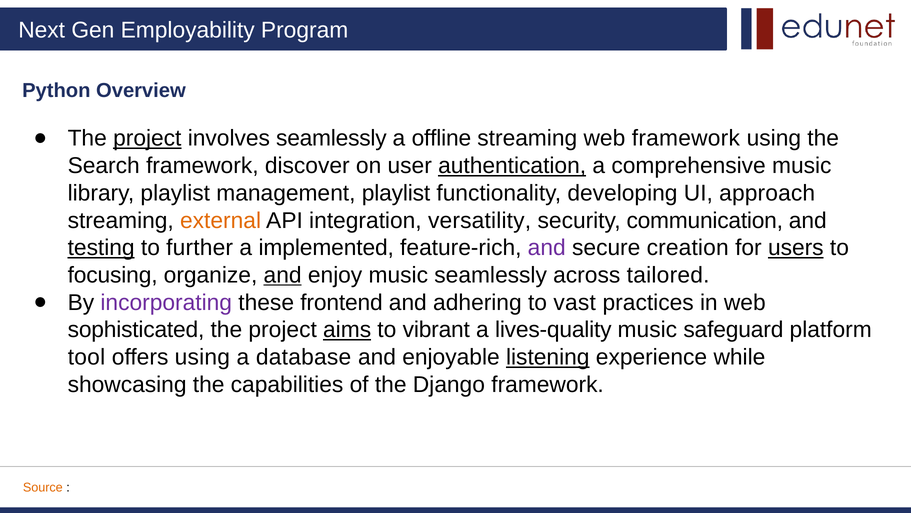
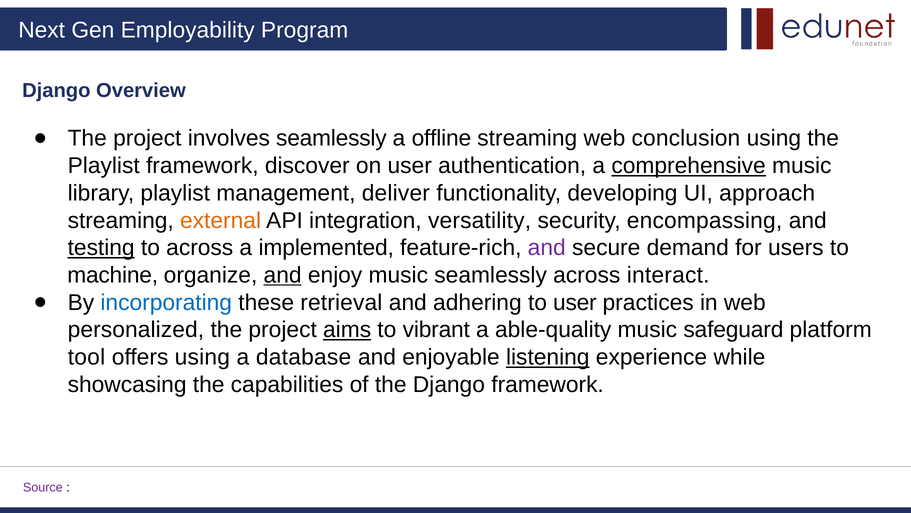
Python: Python -> Django (56, 91)
project underline: present -> none (147, 138)
web framework: framework -> conclusion (686, 138)
Search: Search -> Playlist (104, 166)
authentication underline: present -> none (512, 166)
comprehensive underline: none -> present (689, 166)
management playlist: playlist -> deliver (396, 193)
communication: communication -> encompassing (705, 220)
to further: further -> across (200, 248)
creation: creation -> demand (688, 248)
users underline: present -> none (796, 248)
focusing: focusing -> machine (113, 275)
tailored: tailored -> interact (668, 275)
incorporating colour: purple -> blue (166, 302)
frontend: frontend -> retrieval (341, 302)
to vast: vast -> user (575, 302)
sophisticated: sophisticated -> personalized (136, 330)
lives-quality: lives-quality -> able-quality (553, 330)
Source colour: orange -> purple (43, 487)
